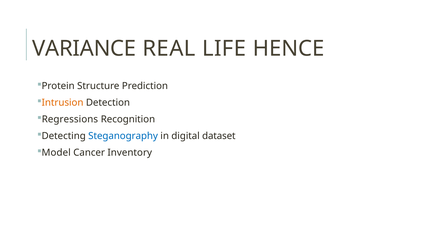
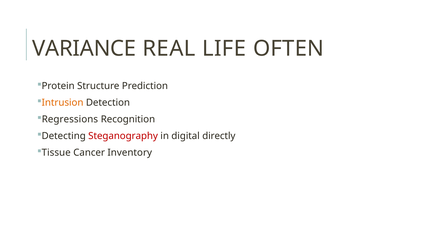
HENCE: HENCE -> OFTEN (289, 49)
Steganography colour: blue -> red (123, 136)
dataset: dataset -> directly (219, 136)
Model: Model -> Tissue (56, 153)
